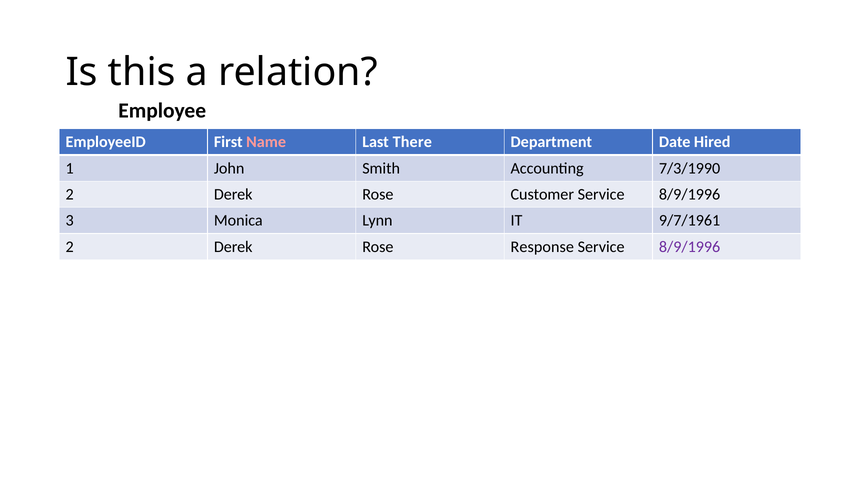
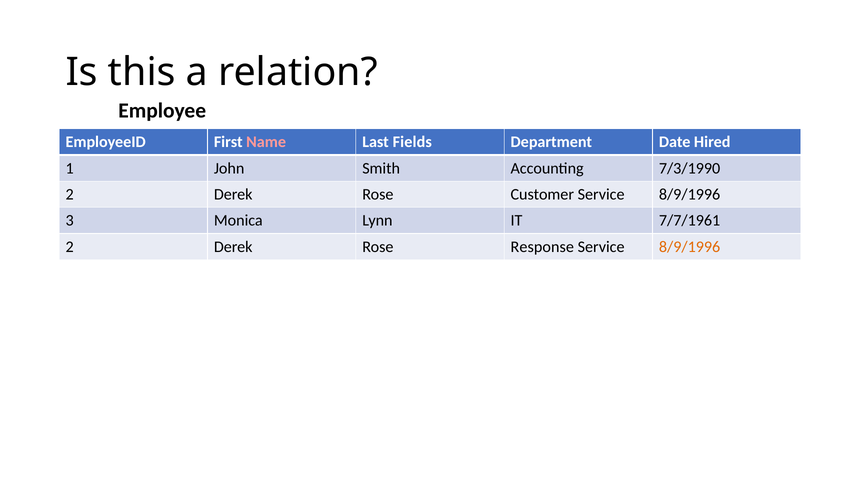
There: There -> Fields (412, 142)
9/7/1961: 9/7/1961 -> 7/7/1961 (690, 221)
8/9/1996 colour: purple -> orange (690, 247)
